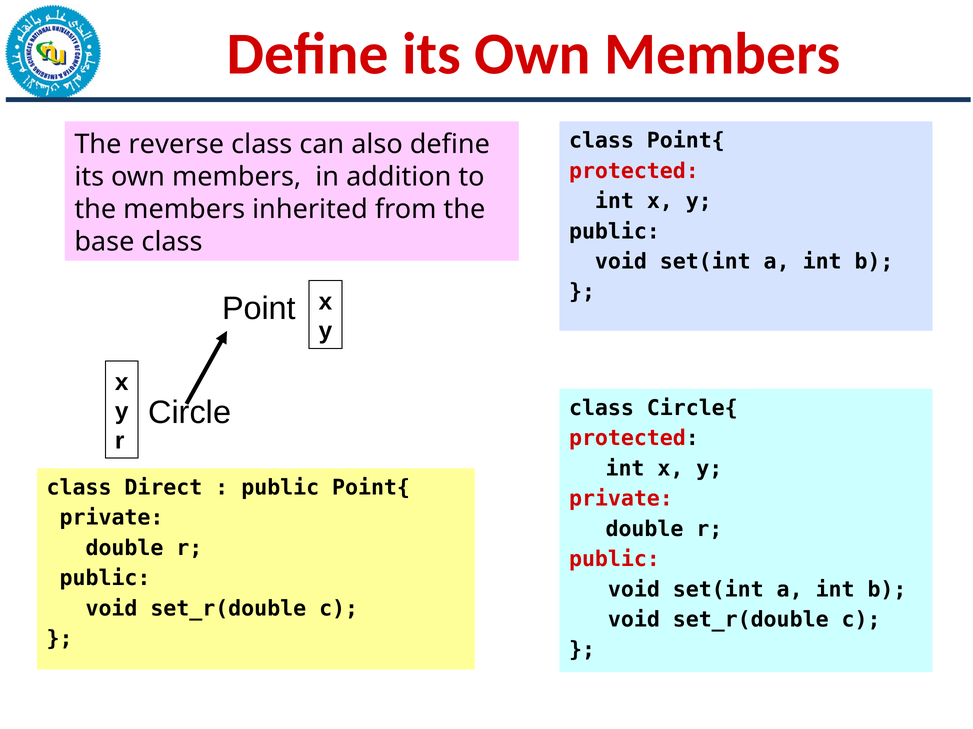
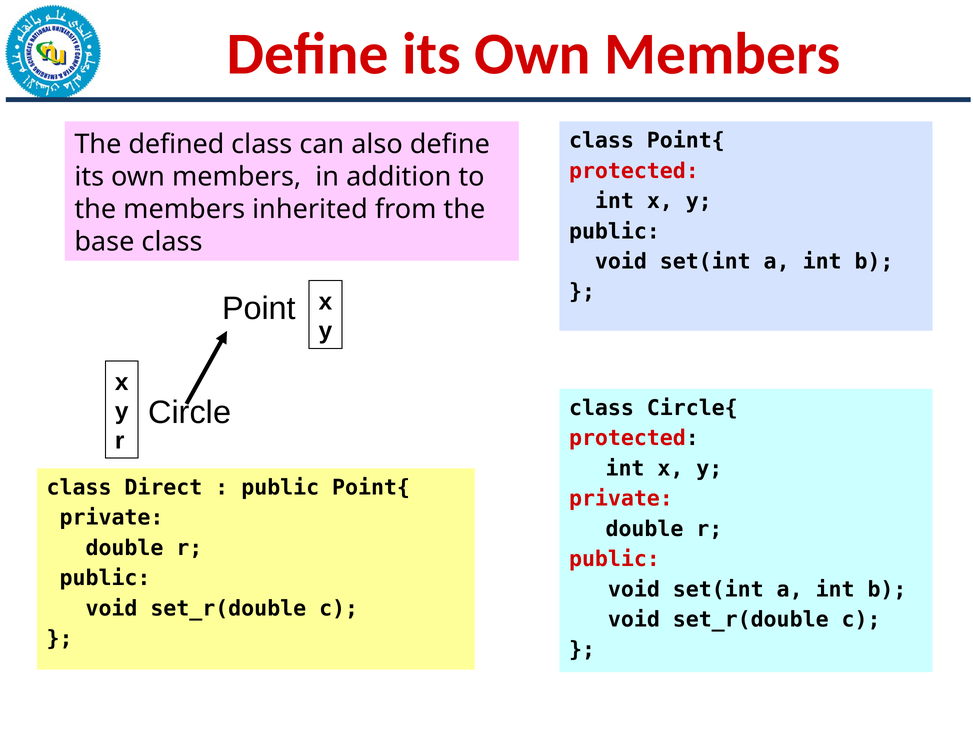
reverse: reverse -> defined (176, 144)
